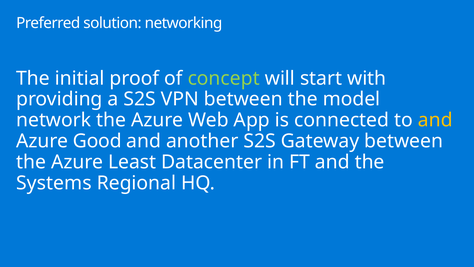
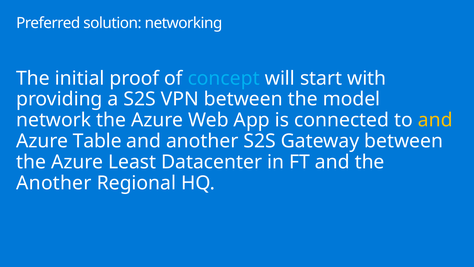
concept colour: light green -> light blue (224, 78)
Good: Good -> Table (97, 141)
Systems: Systems -> Another (54, 183)
